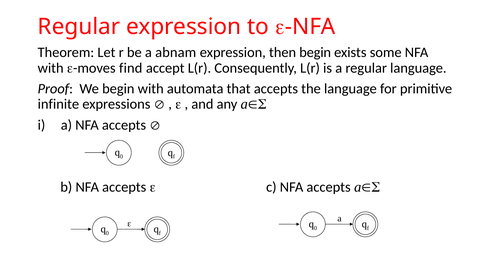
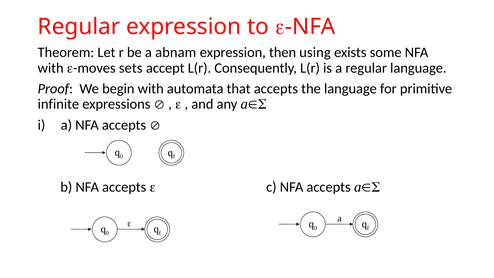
then begin: begin -> using (315, 52)
find: find -> sets (131, 68)
